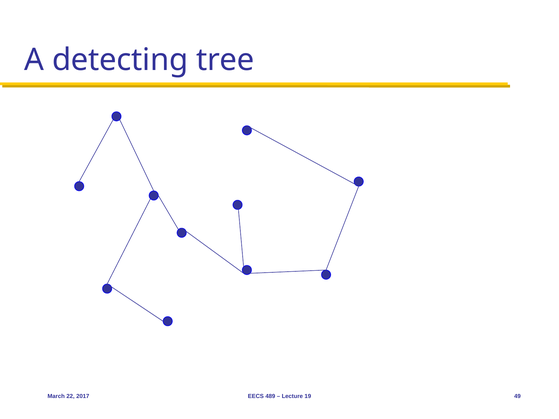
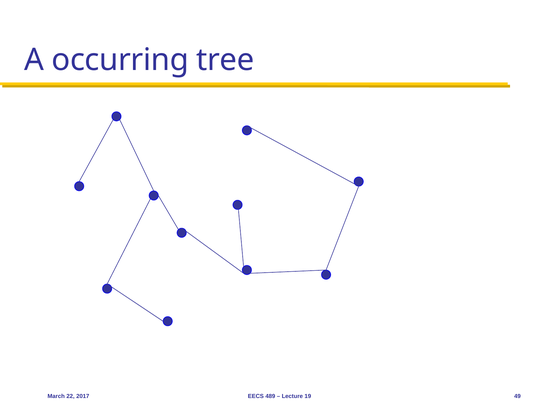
detecting: detecting -> occurring (120, 60)
